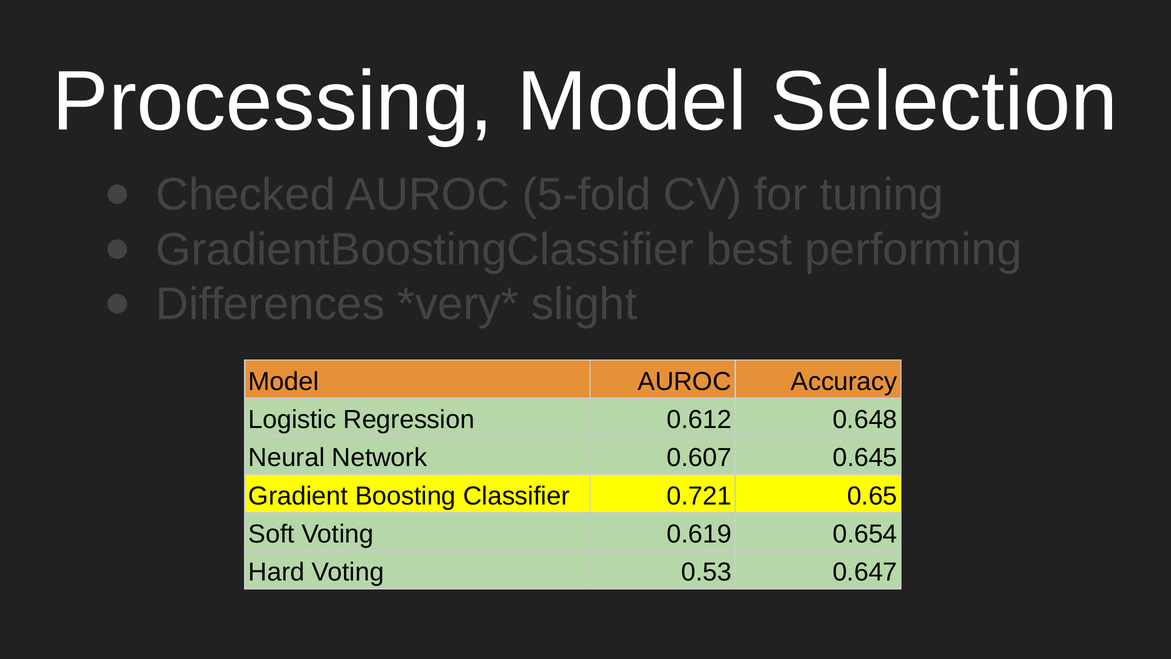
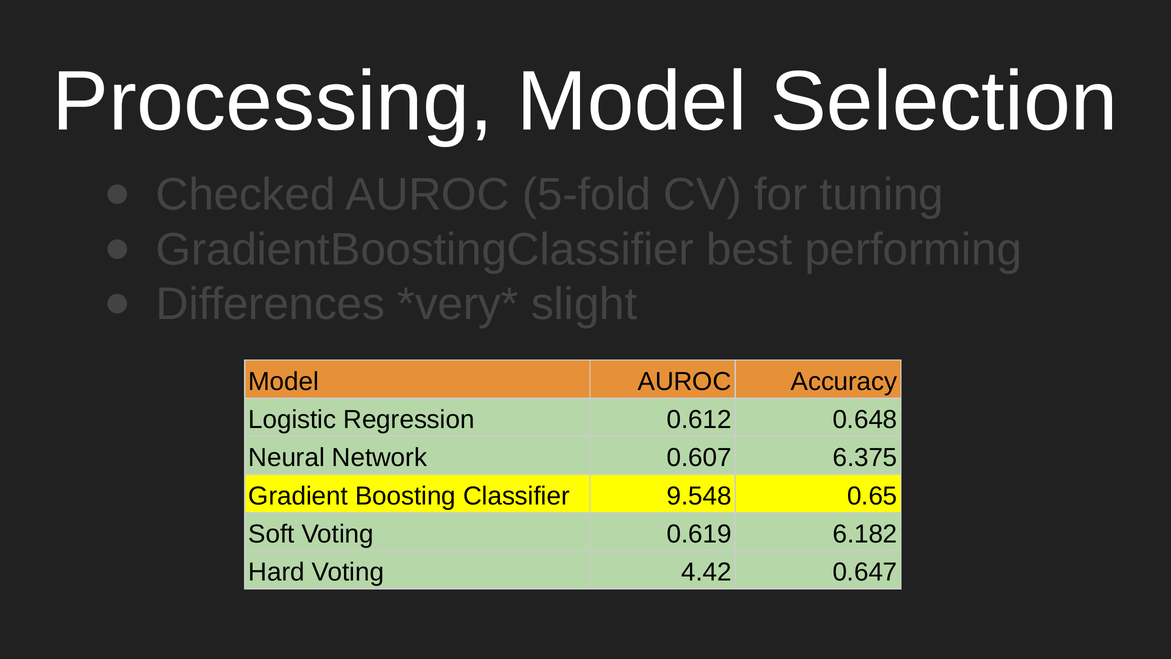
0.645: 0.645 -> 6.375 (865, 458)
0.721: 0.721 -> 9.548 (699, 496)
0.654: 0.654 -> 6.182 (865, 534)
0.53: 0.53 -> 4.42 (706, 572)
